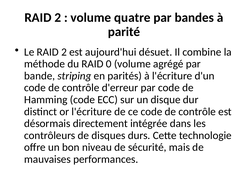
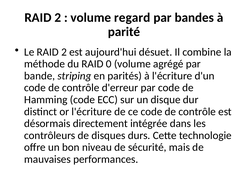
quatre: quatre -> regard (132, 18)
